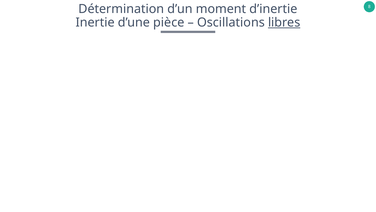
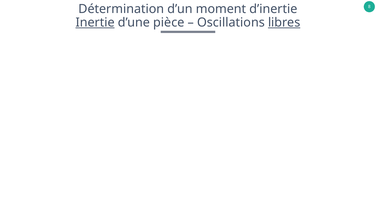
Inertie underline: none -> present (95, 22)
